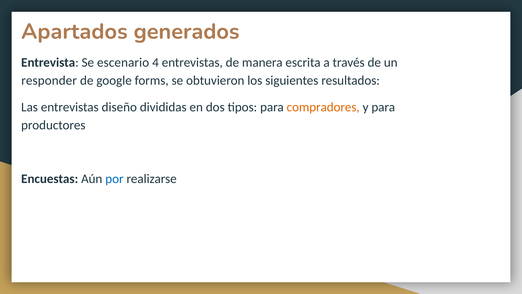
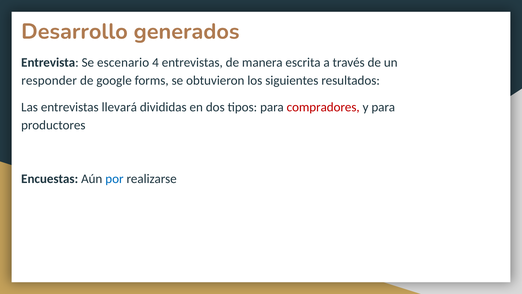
Apartados: Apartados -> Desarrollo (74, 31)
diseño: diseño -> llevará (119, 107)
compradores colour: orange -> red (323, 107)
